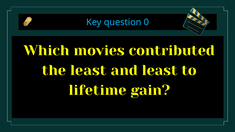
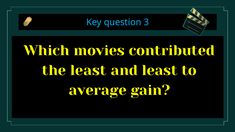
0: 0 -> 3 (146, 22)
lifetime: lifetime -> average (98, 90)
